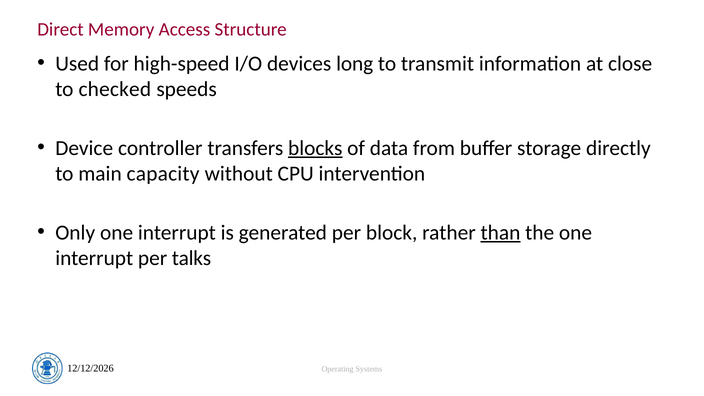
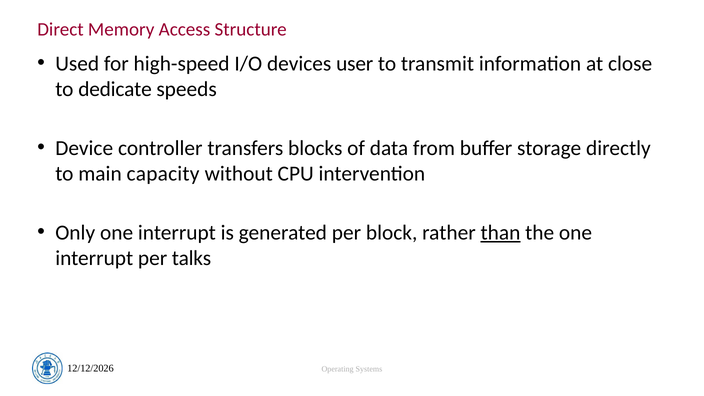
long: long -> user (355, 64)
checked: checked -> dedicate (115, 89)
blocks underline: present -> none (315, 148)
